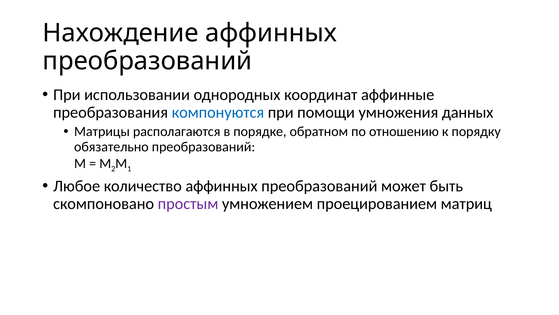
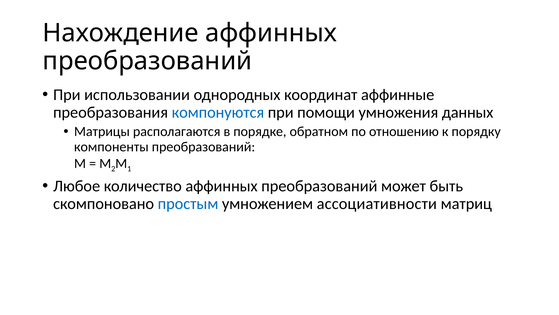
обязательно: обязательно -> компоненты (111, 146)
простым colour: purple -> blue (188, 203)
проецированием: проецированием -> ассоциативности (377, 203)
